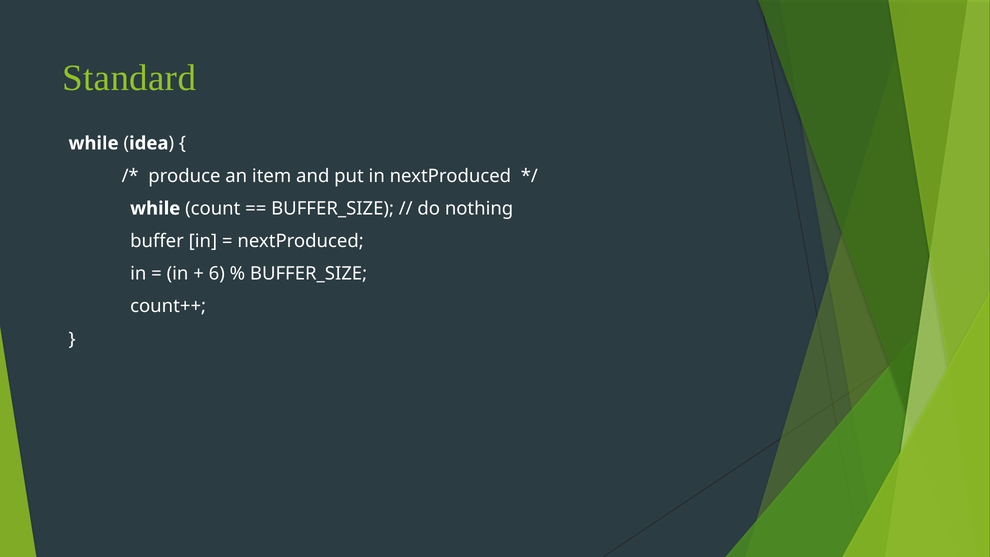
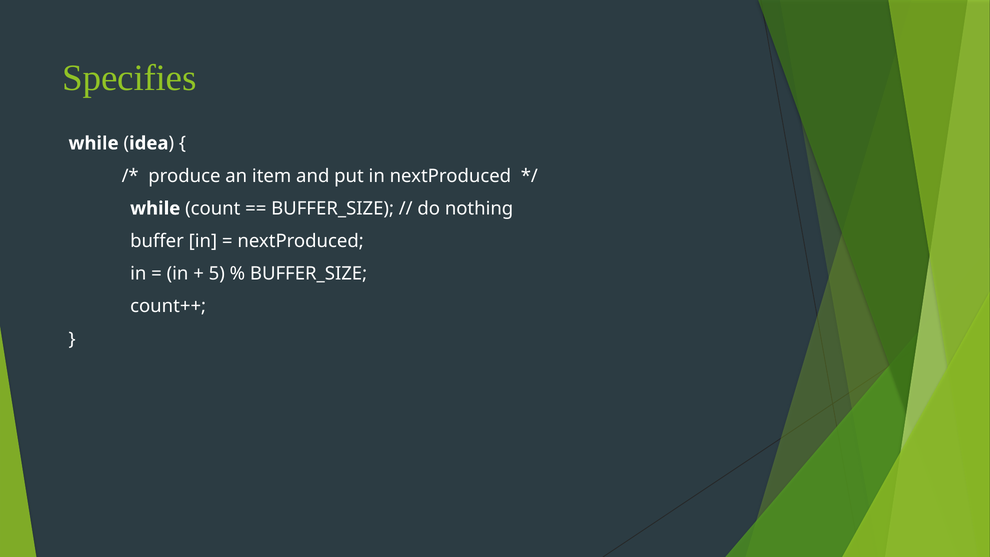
Standard: Standard -> Specifies (129, 78)
6: 6 -> 5 (217, 274)
